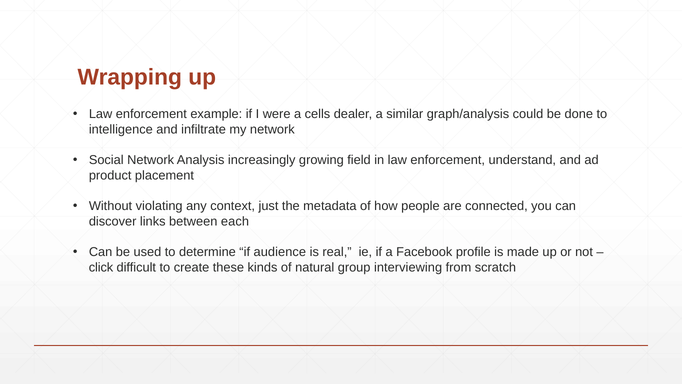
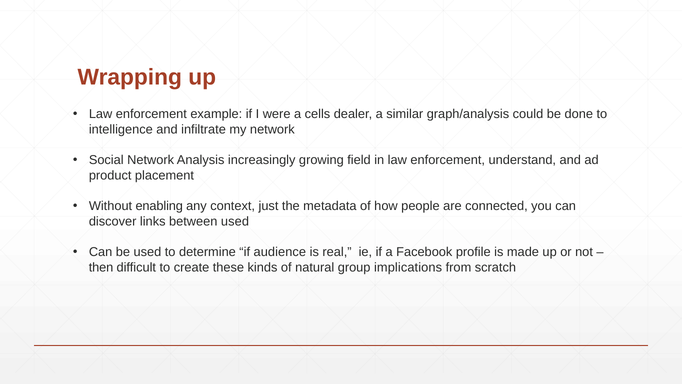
violating: violating -> enabling (159, 206)
between each: each -> used (235, 221)
click: click -> then (101, 267)
interviewing: interviewing -> implications (408, 267)
